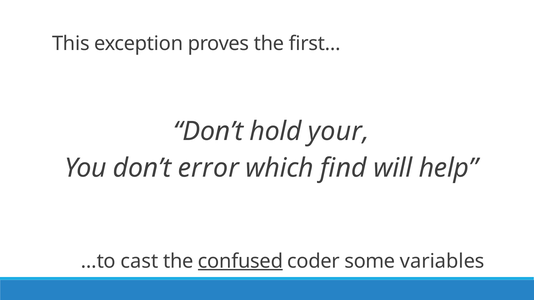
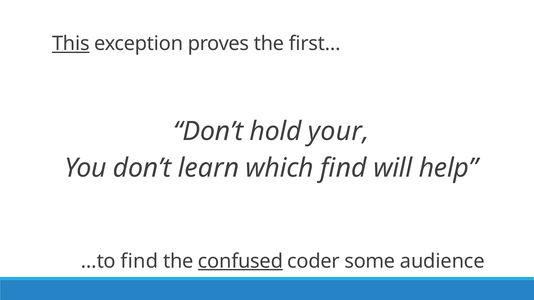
This underline: none -> present (71, 44)
error: error -> learn (208, 168)
…to cast: cast -> find (139, 261)
variables: variables -> audience (442, 261)
